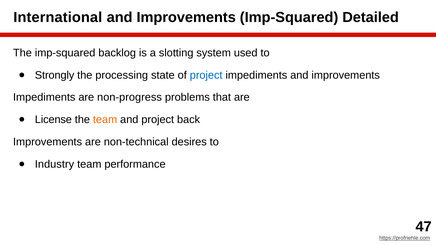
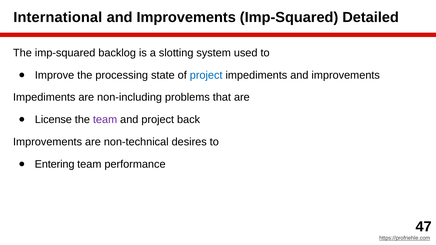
Strongly: Strongly -> Improve (55, 75)
non-progress: non-progress -> non-including (130, 97)
team colour: orange -> purple (105, 120)
Industry: Industry -> Entering (55, 164)
